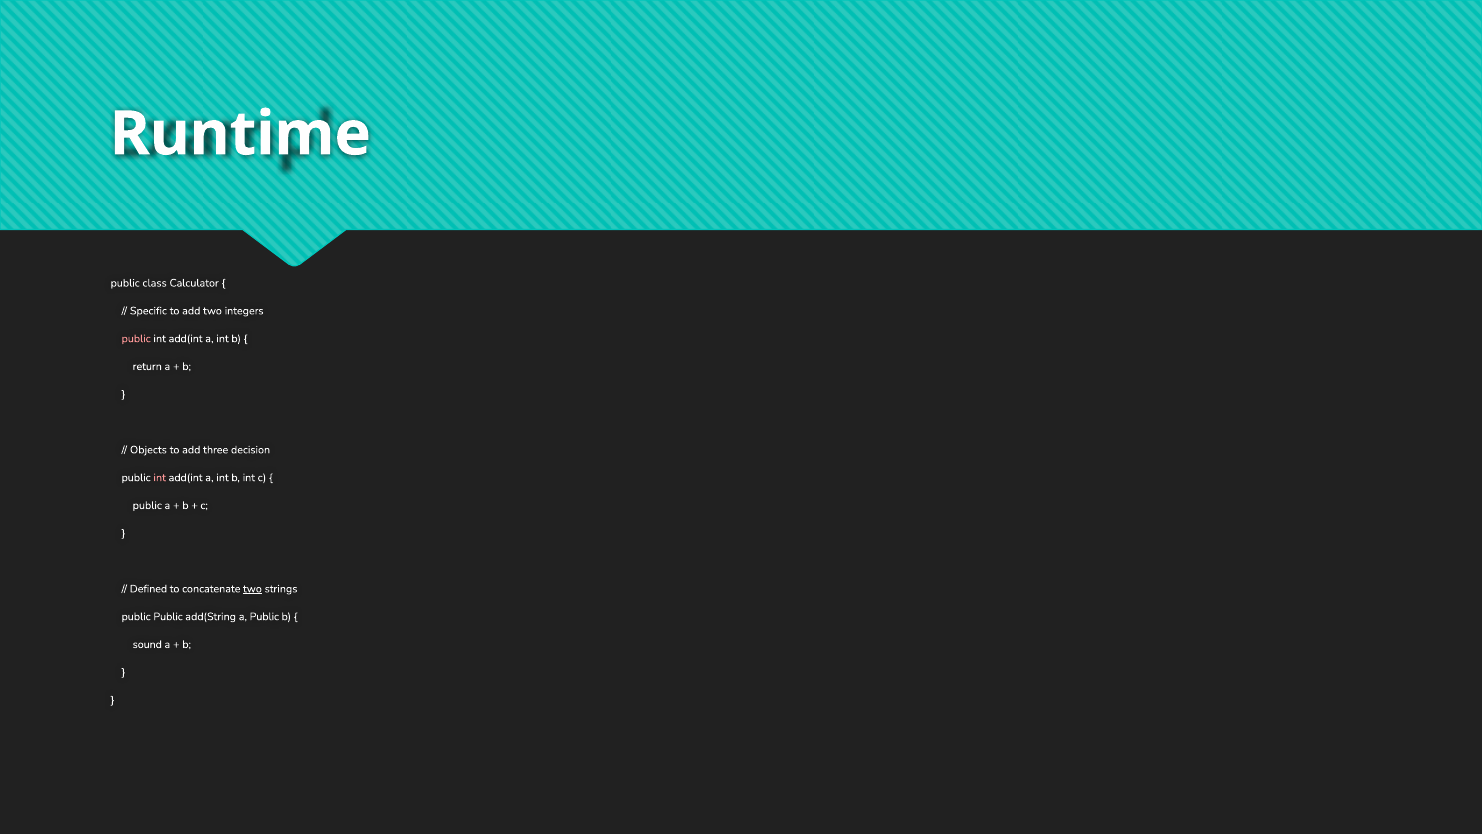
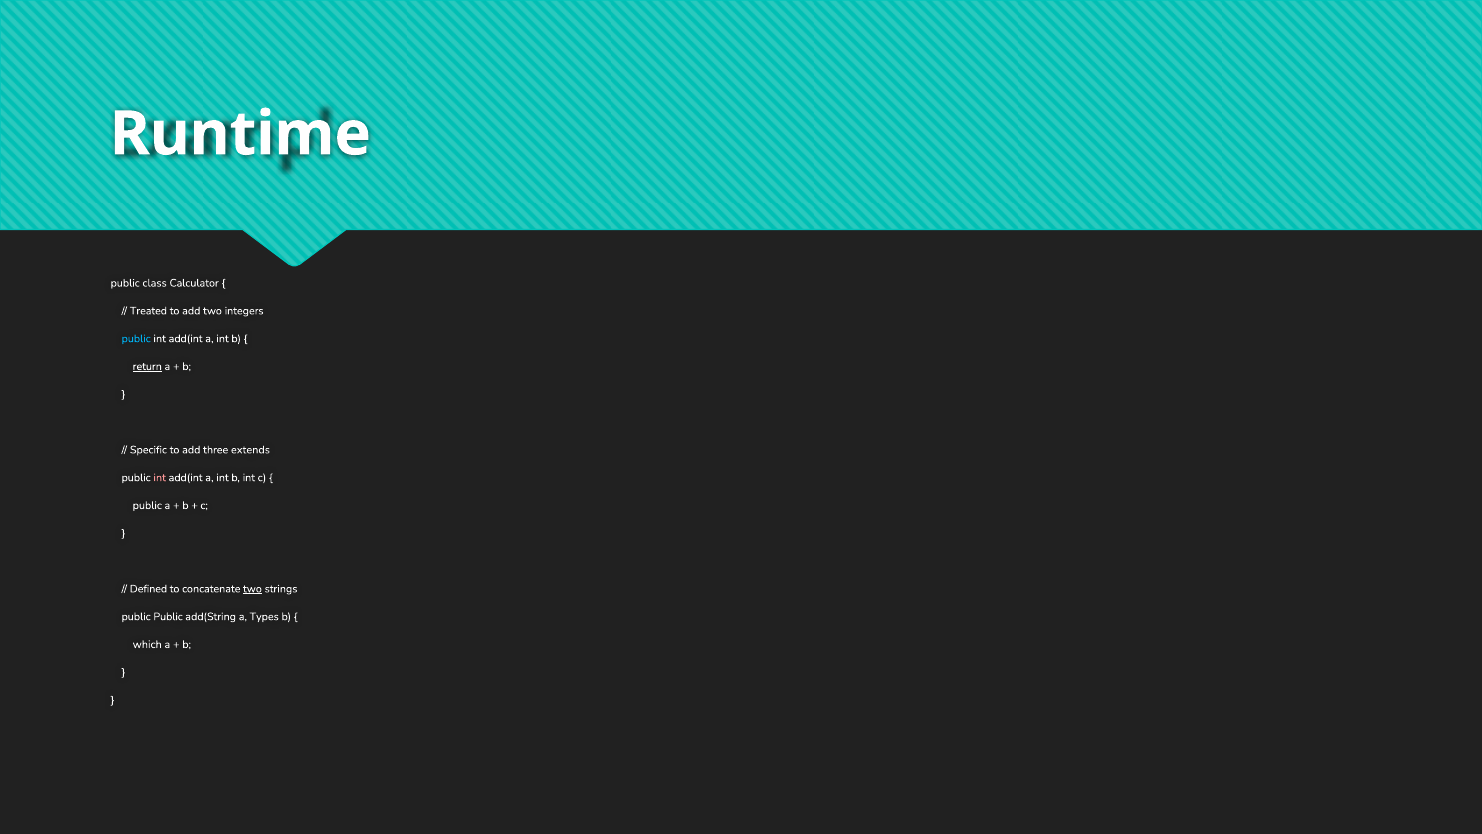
Specific: Specific -> Treated (148, 311)
public colour: pink -> light blue (136, 338)
return underline: none -> present (147, 366)
Objects: Objects -> Specific (148, 450)
decision: decision -> extends (250, 450)
a Public: Public -> Types (264, 616)
sound: sound -> which (147, 644)
